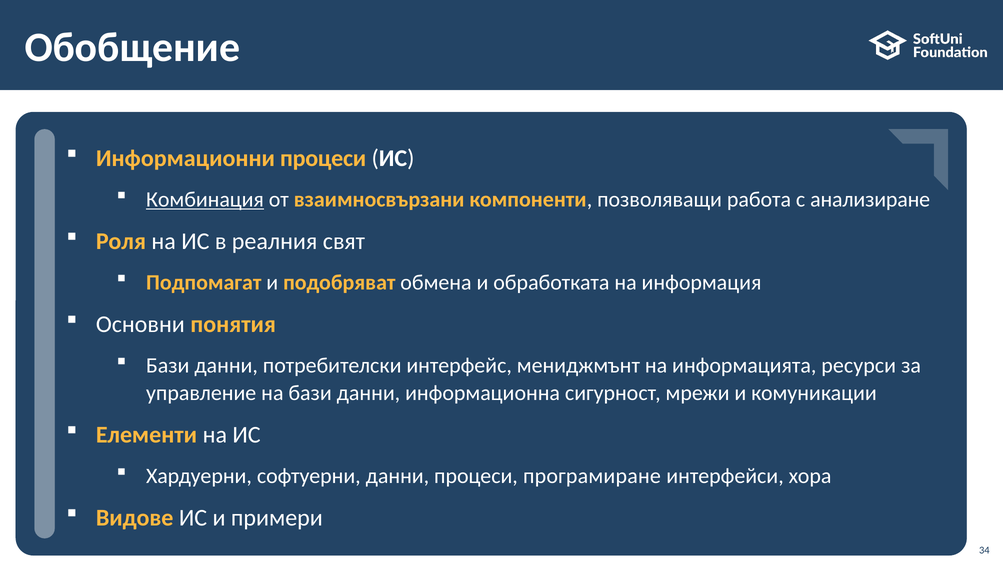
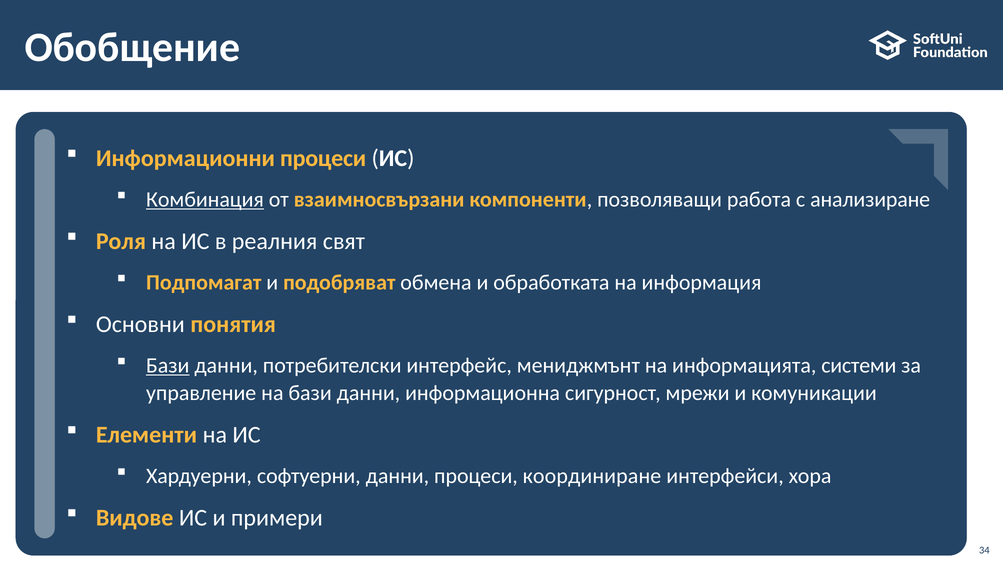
Бази underline: none -> present (168, 366)
ресурси: ресурси -> системи (859, 366)
програмиране: програмиране -> координиране (592, 476)
